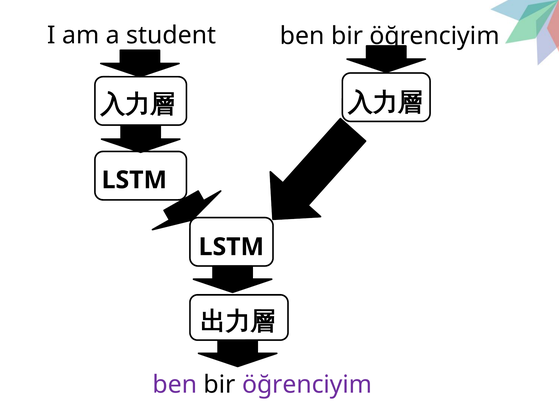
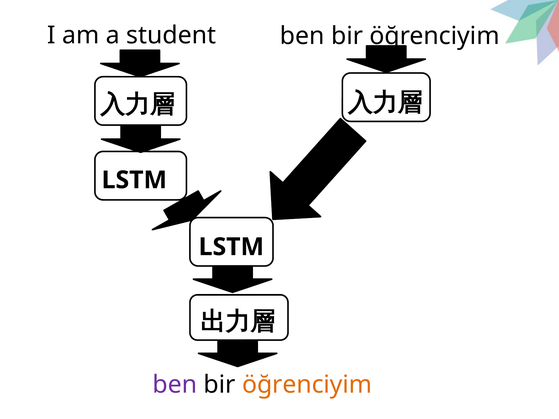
öğrenciyim colour: purple -> orange (307, 385)
